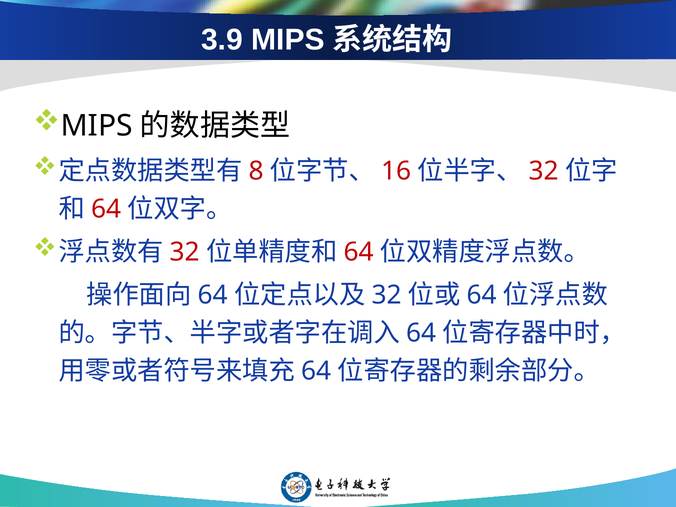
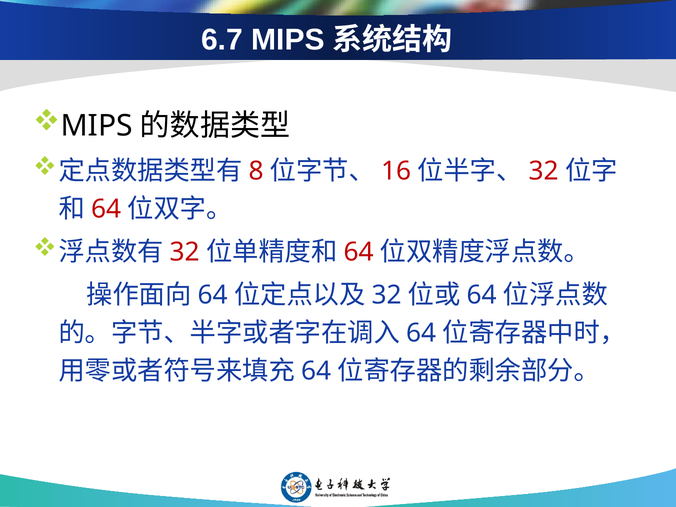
3.9: 3.9 -> 6.7 (222, 40)
